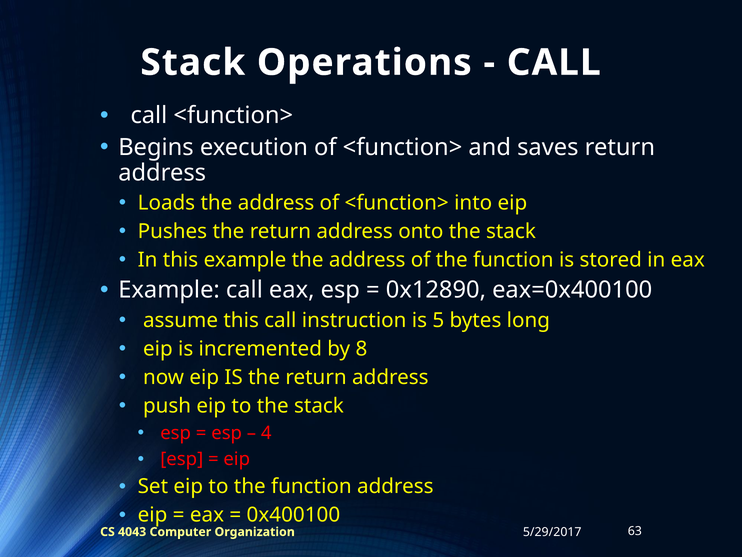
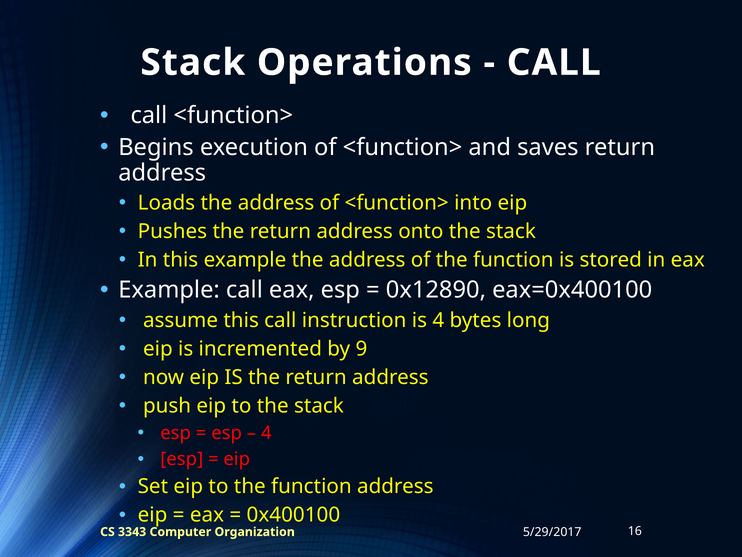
is 5: 5 -> 4 (438, 320)
8: 8 -> 9 (361, 348)
4043: 4043 -> 3343 (132, 531)
63: 63 -> 16 (635, 530)
